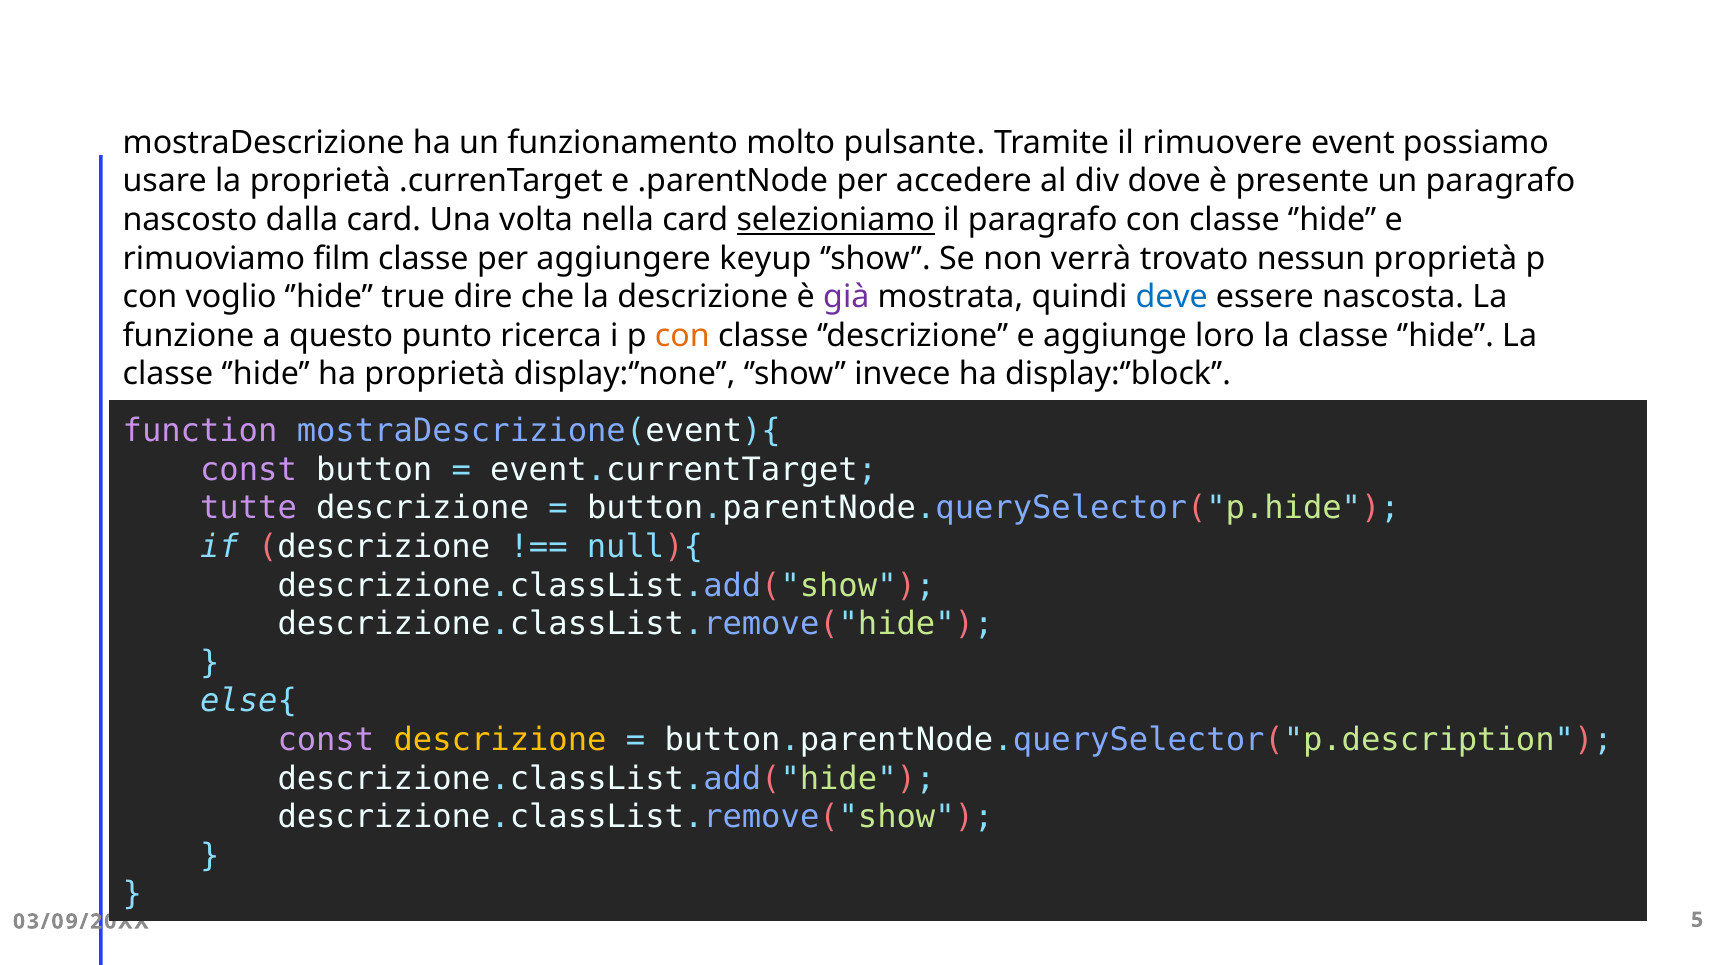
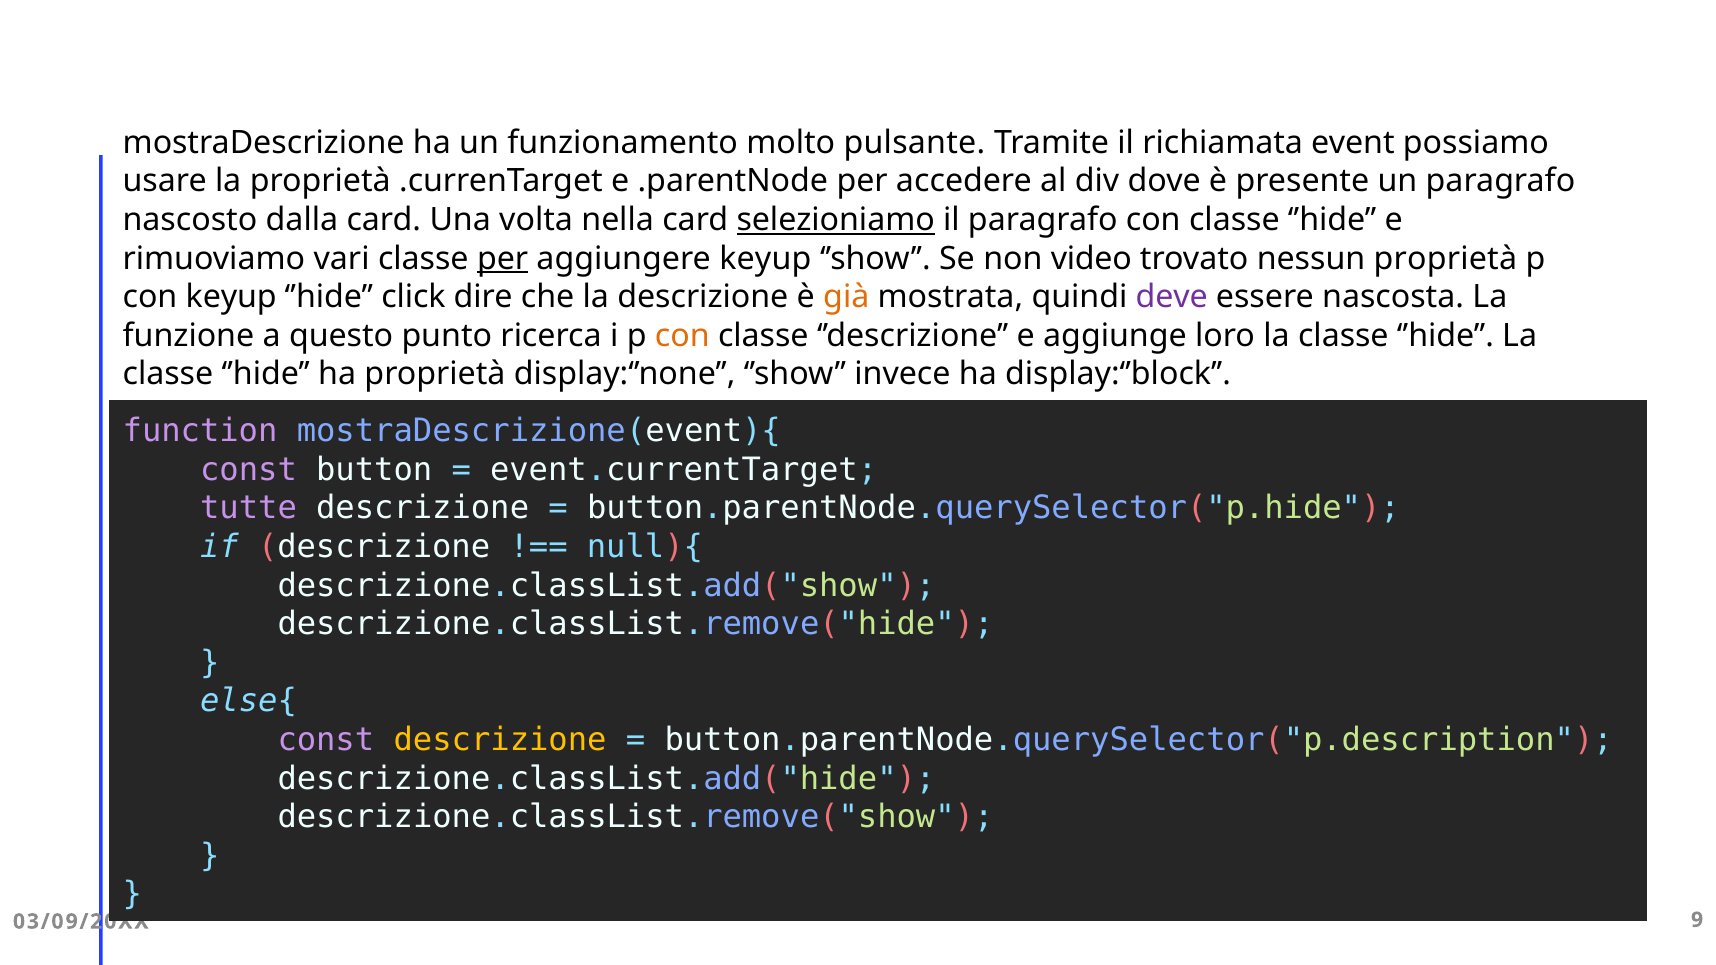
rimuovere: rimuovere -> richiamata (1223, 143)
film: film -> vari (342, 258)
per underline: none -> present (503, 258)
verrà: verrà -> video (1091, 258)
con voglio: voglio -> keyup (231, 297)
true: true -> click (413, 297)
già colour: purple -> orange (846, 297)
deve colour: blue -> purple (1172, 297)
5: 5 -> 9 (1697, 920)
